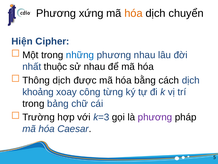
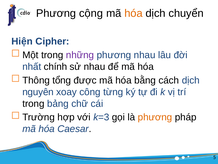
xứng: xứng -> cộng (91, 13)
những colour: blue -> purple (80, 55)
thuộc: thuộc -> chính (55, 67)
Thông dịch: dịch -> tổng (62, 80)
khoảng: khoảng -> nguyên (38, 92)
phương colour: purple -> orange (155, 117)
